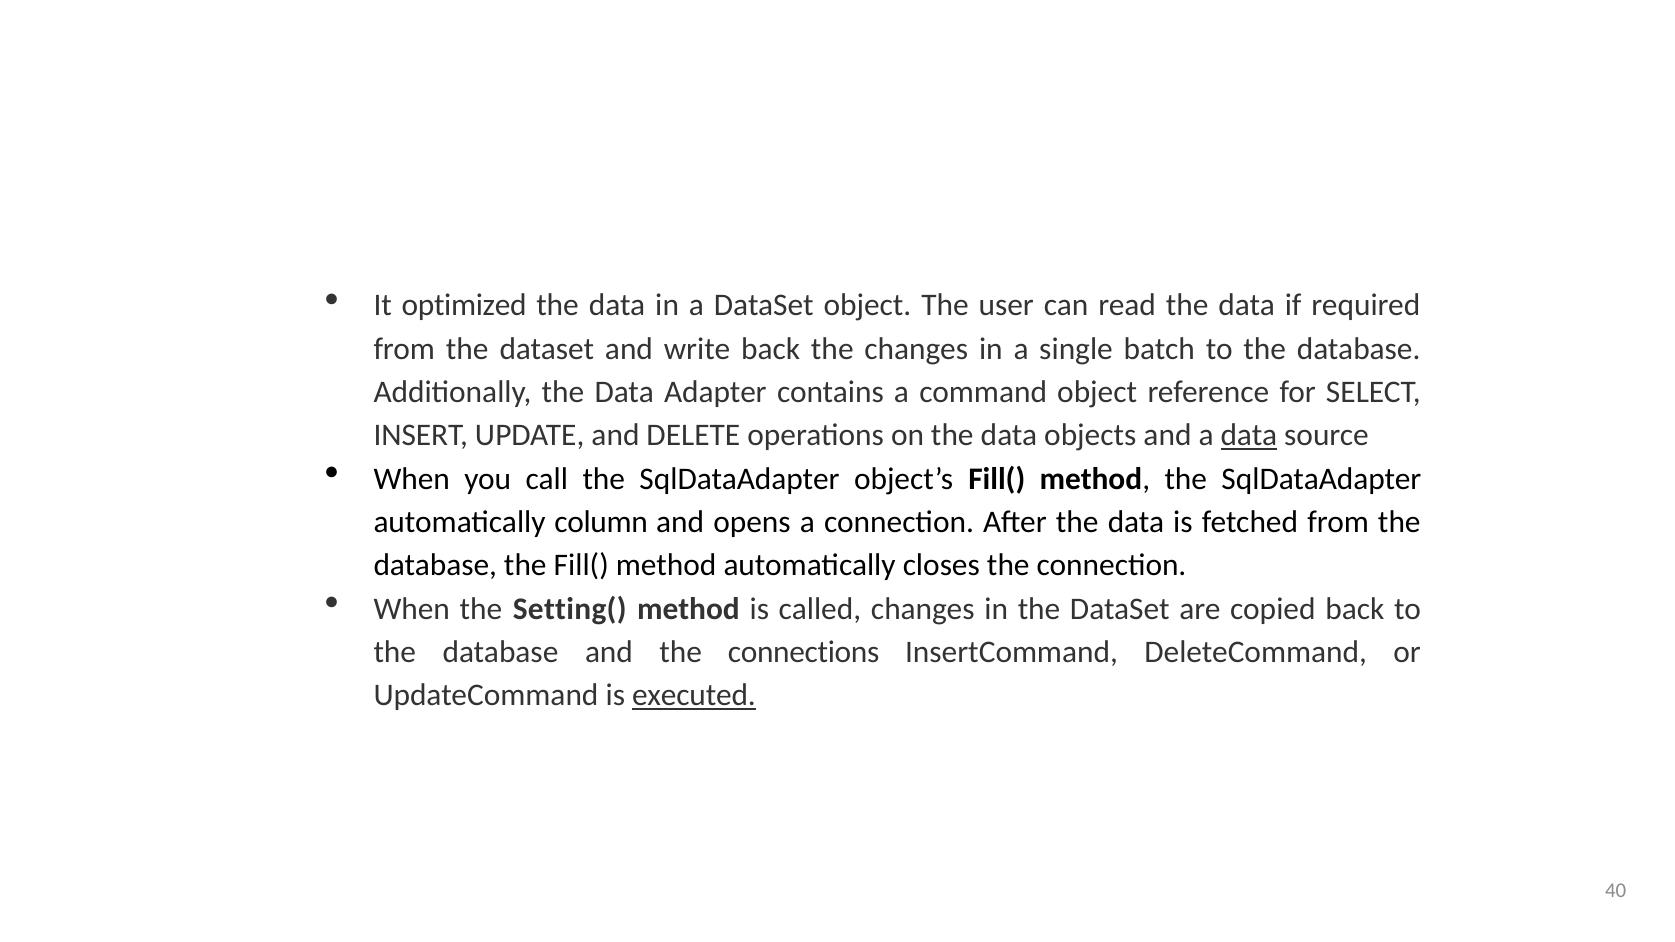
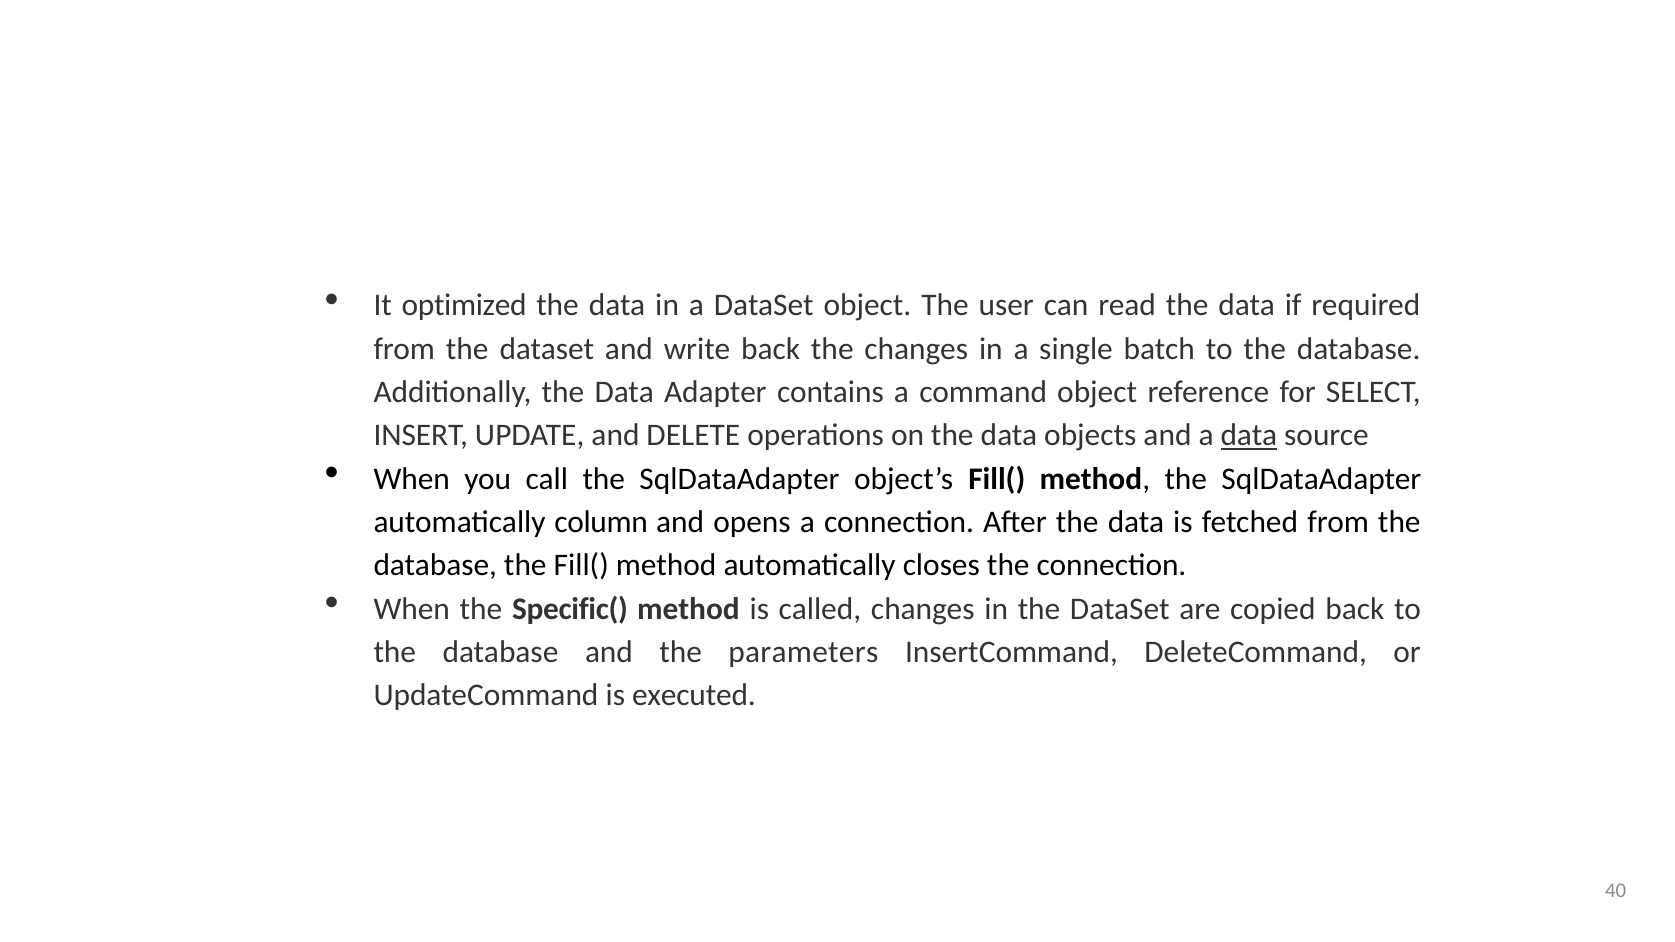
Setting(: Setting( -> Specific( (570, 609)
connections: connections -> parameters (803, 652)
executed underline: present -> none (694, 695)
